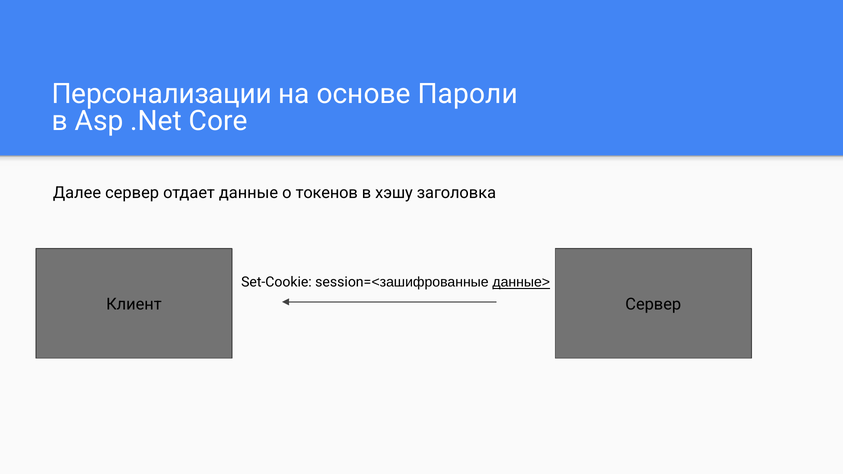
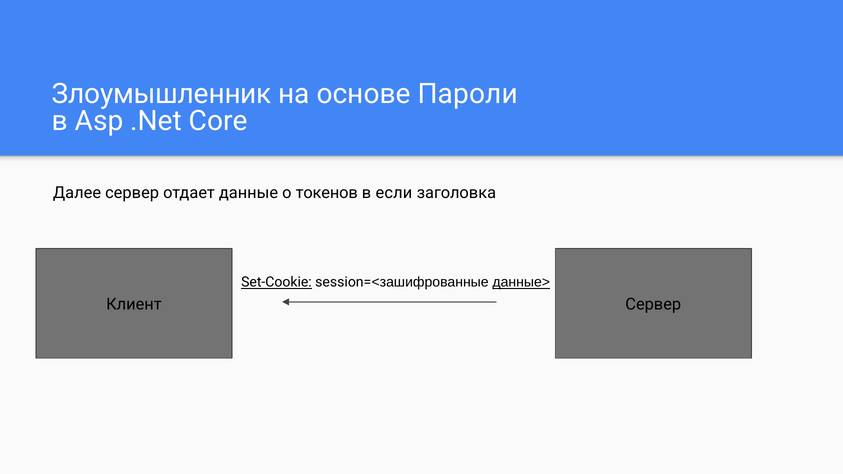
Персонализации: Персонализации -> Злоумышленник (162, 94)
хэшу: хэшу -> если (394, 193)
Set-Cookie underline: none -> present (276, 282)
